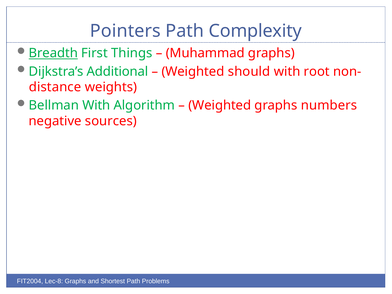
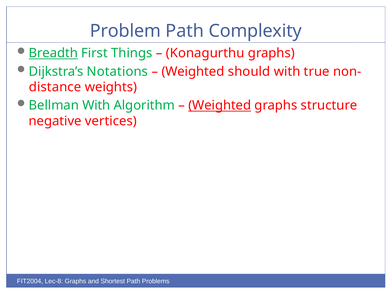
Pointers: Pointers -> Problem (125, 31)
Muhammad: Muhammad -> Konagurthu (205, 53)
Additional: Additional -> Notations (117, 71)
root: root -> true (317, 71)
Weighted underline: none -> present (220, 105)
numbers: numbers -> structure (329, 105)
sources: sources -> vertices (111, 121)
